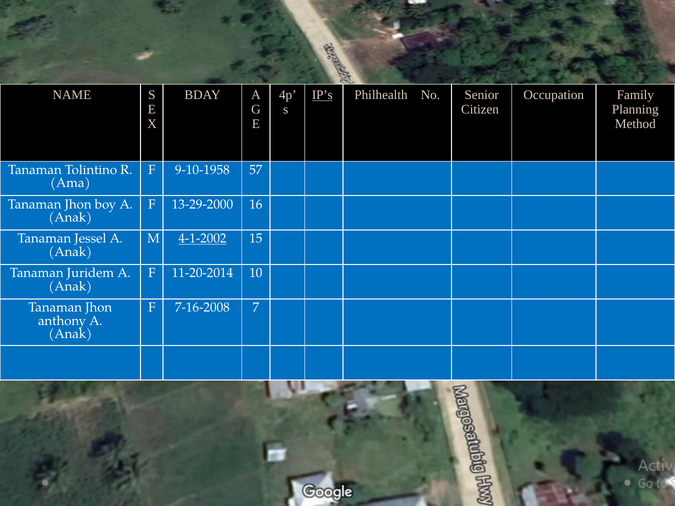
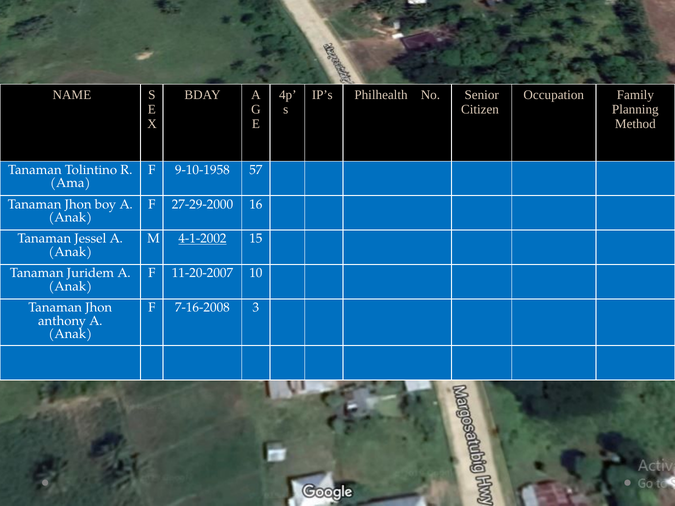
IP’s underline: present -> none (322, 95)
13-29-2000: 13-29-2000 -> 27-29-2000 (202, 204)
11-20-2014: 11-20-2014 -> 11-20-2007 (202, 273)
7: 7 -> 3 (256, 308)
